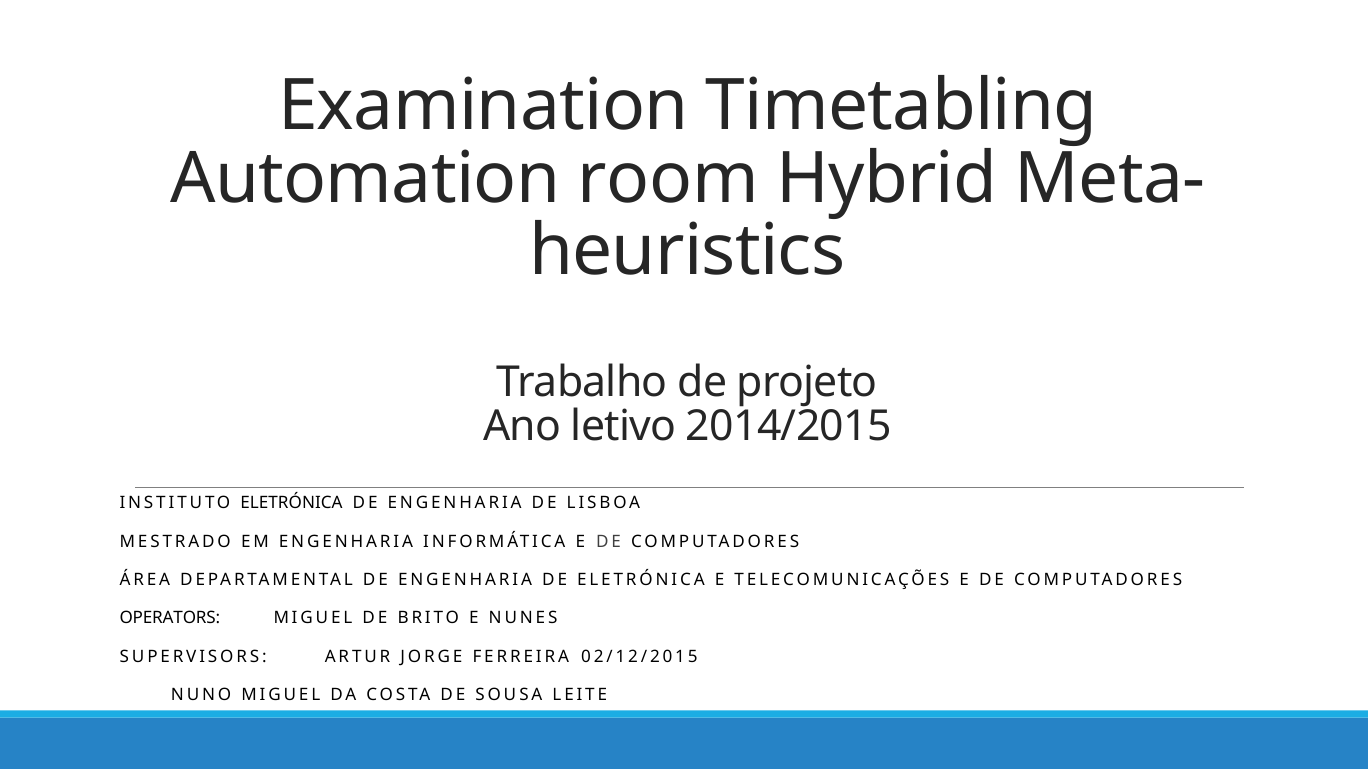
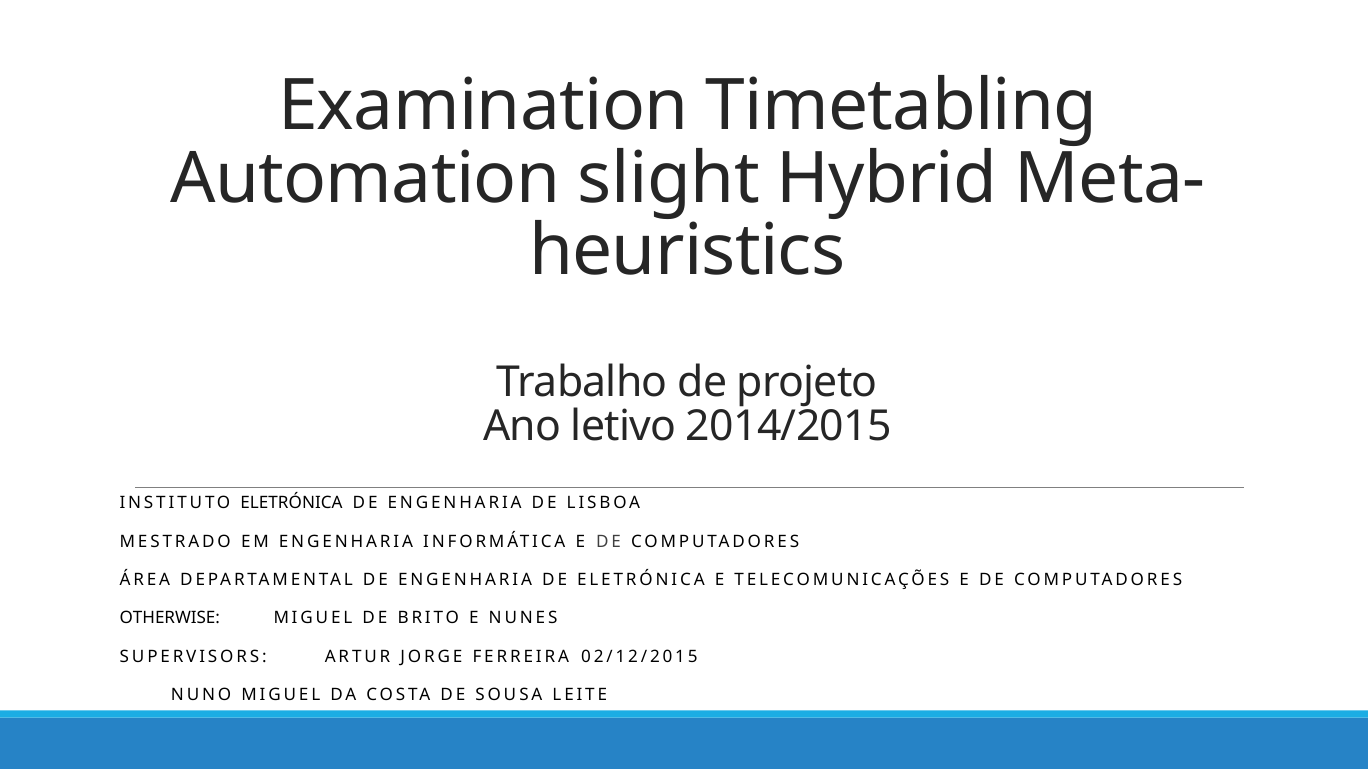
room: room -> slight (669, 179)
OPERATORS: OPERATORS -> OTHERWISE (170, 619)
